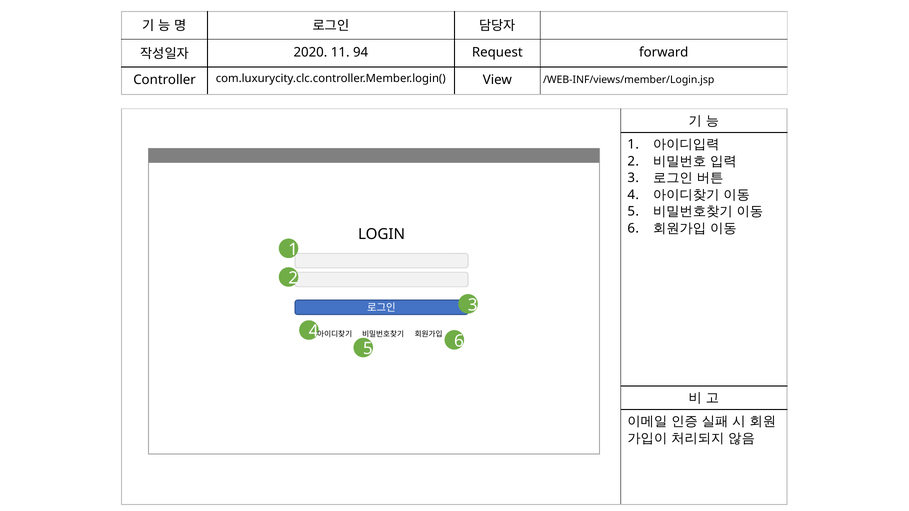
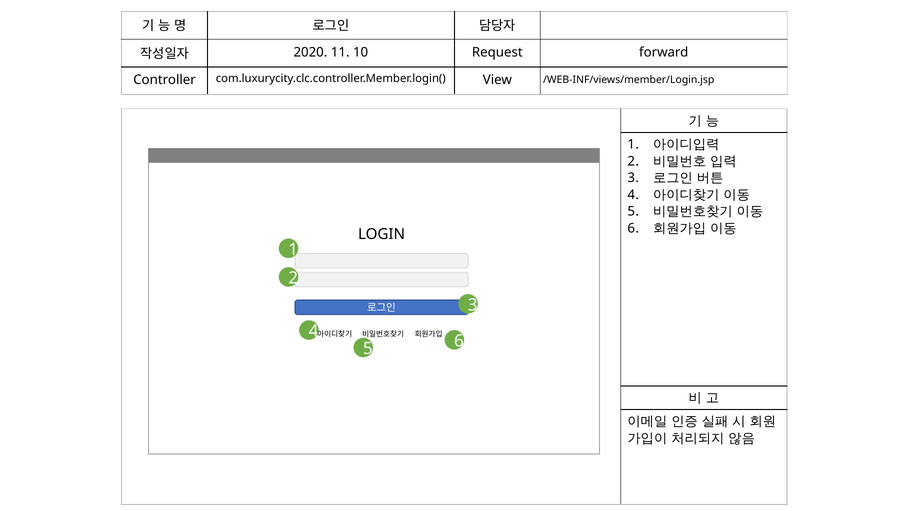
94: 94 -> 10 (361, 53)
